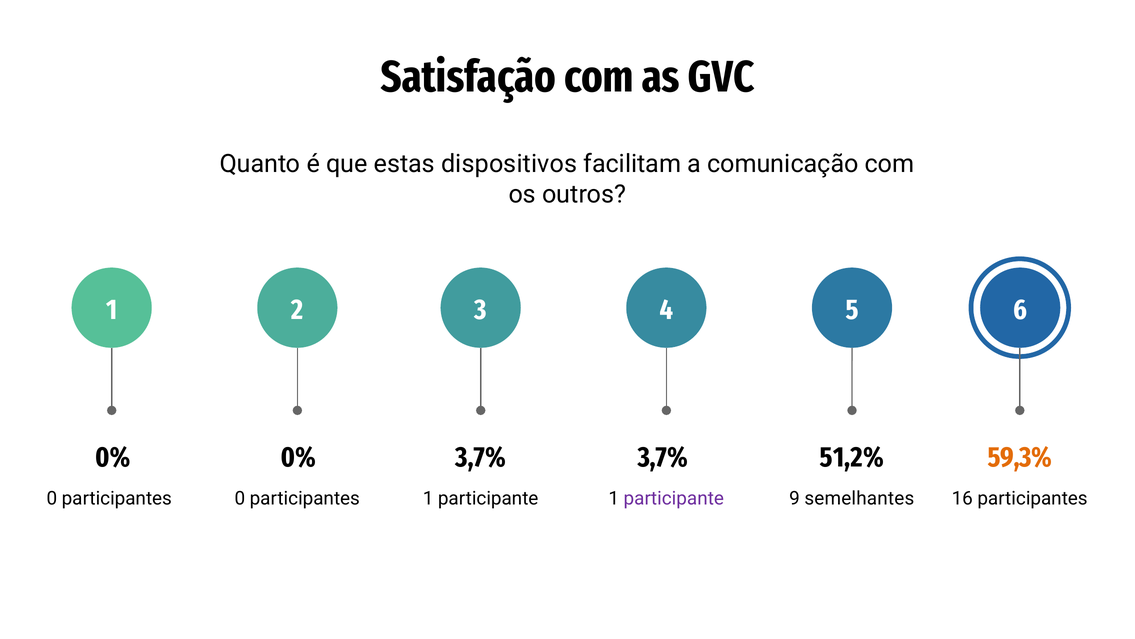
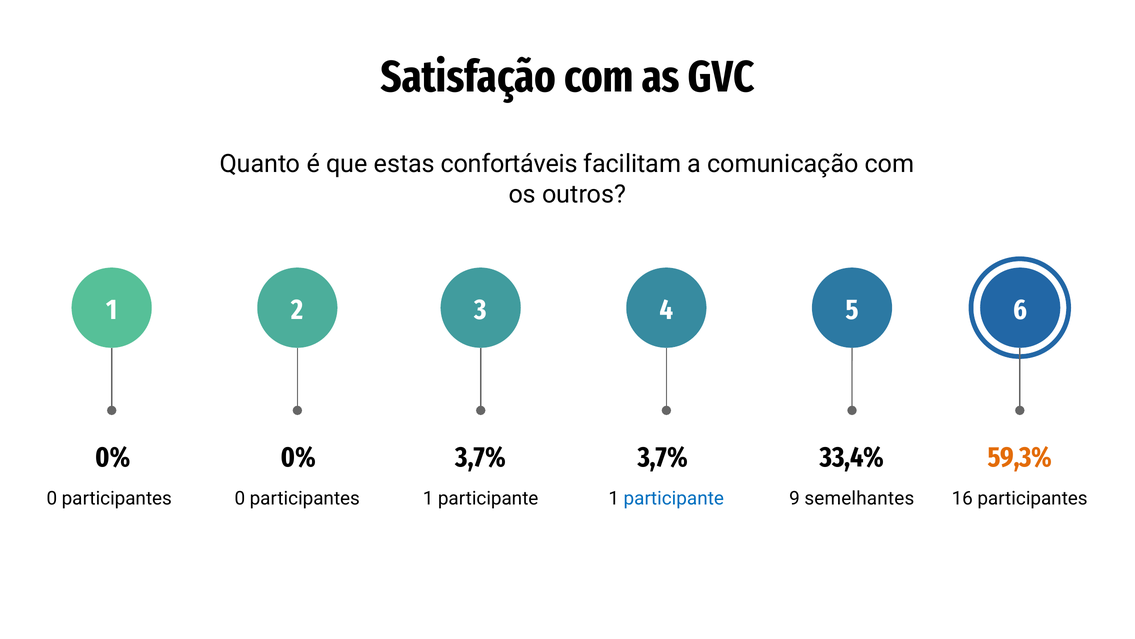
dispositivos: dispositivos -> confortáveis (509, 164)
51,2%: 51,2% -> 33,4% (852, 457)
participante colour: purple -> blue (674, 498)
